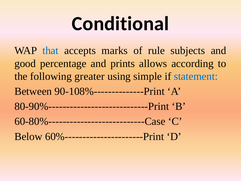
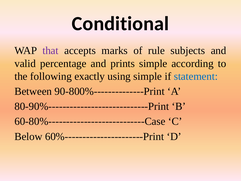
that colour: blue -> purple (50, 51)
good: good -> valid (25, 63)
prints allows: allows -> simple (153, 63)
greater: greater -> exactly (90, 76)
90-108%--------------Print: 90-108%--------------Print -> 90-800%--------------Print (110, 91)
